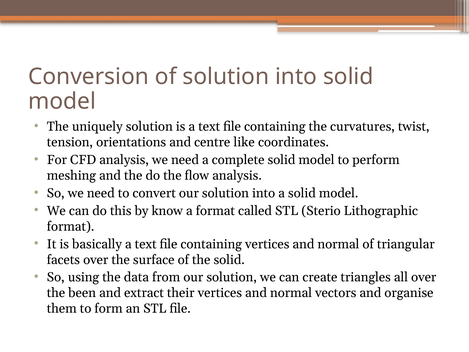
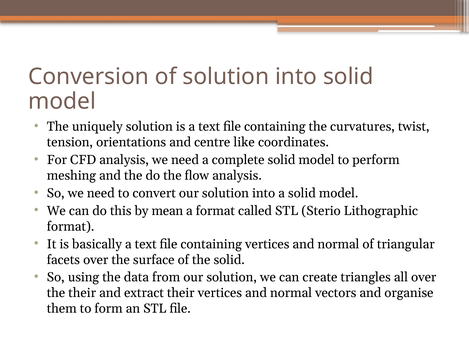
know: know -> mean (167, 211)
the been: been -> their (82, 293)
